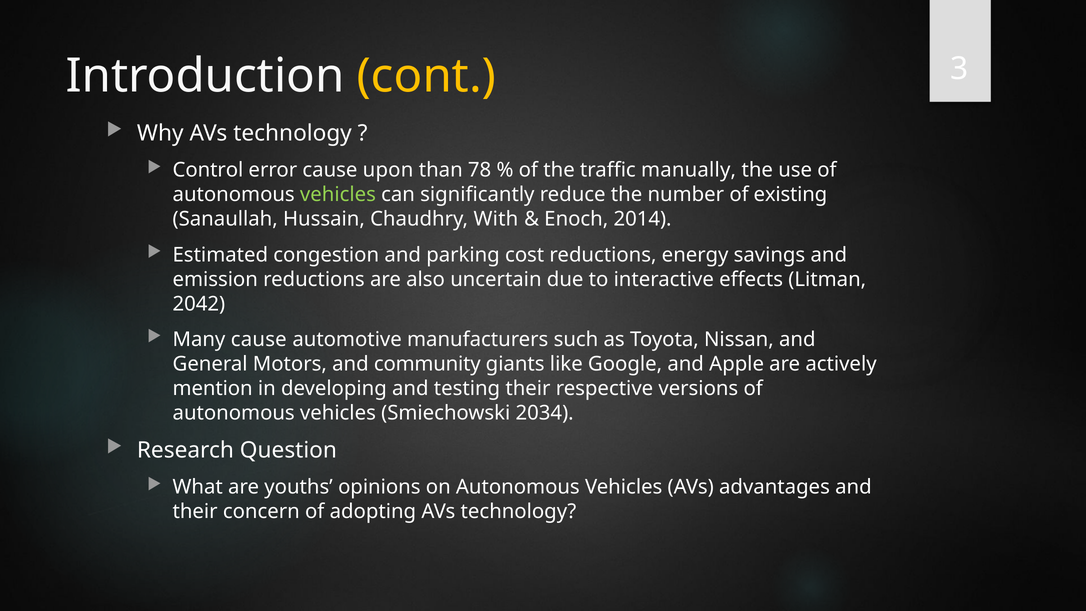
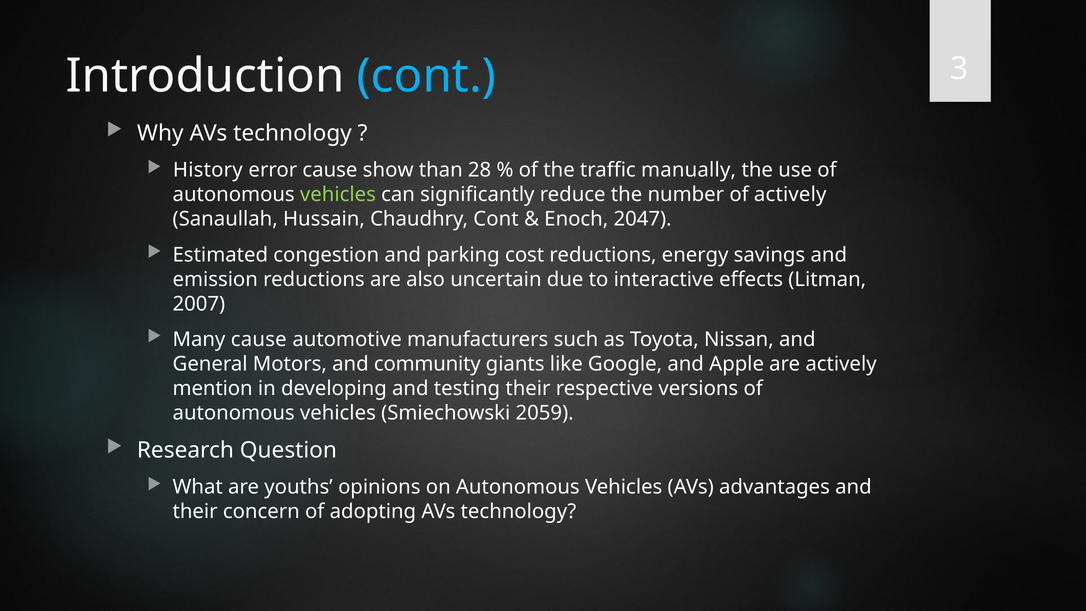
cont colour: yellow -> light blue (426, 76)
Control: Control -> History (208, 170)
upon: upon -> show (388, 170)
78: 78 -> 28 (480, 170)
of existing: existing -> actively (790, 195)
Chaudhry With: With -> Cont (496, 219)
2014: 2014 -> 2047 (643, 219)
2042: 2042 -> 2007 (199, 304)
2034: 2034 -> 2059 (545, 413)
